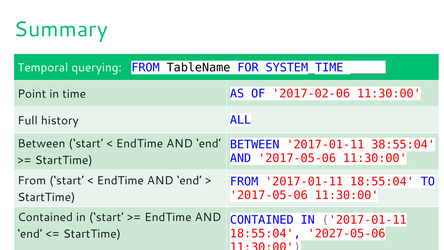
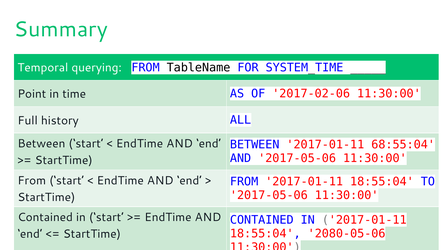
38:55:04: 38:55:04 -> 68:55:04 (403, 145)
2027-05-06: 2027-05-06 -> 2080-05-06 (347, 233)
